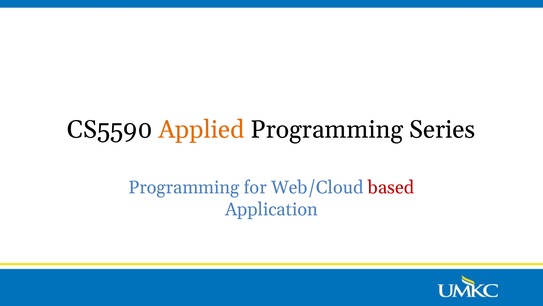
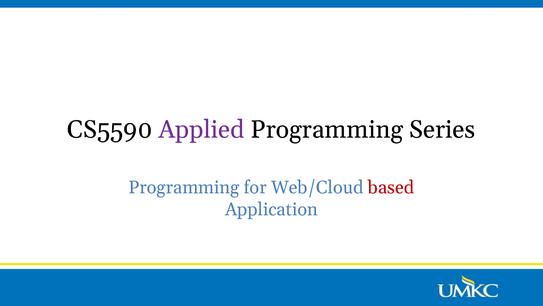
Applied colour: orange -> purple (202, 129)
